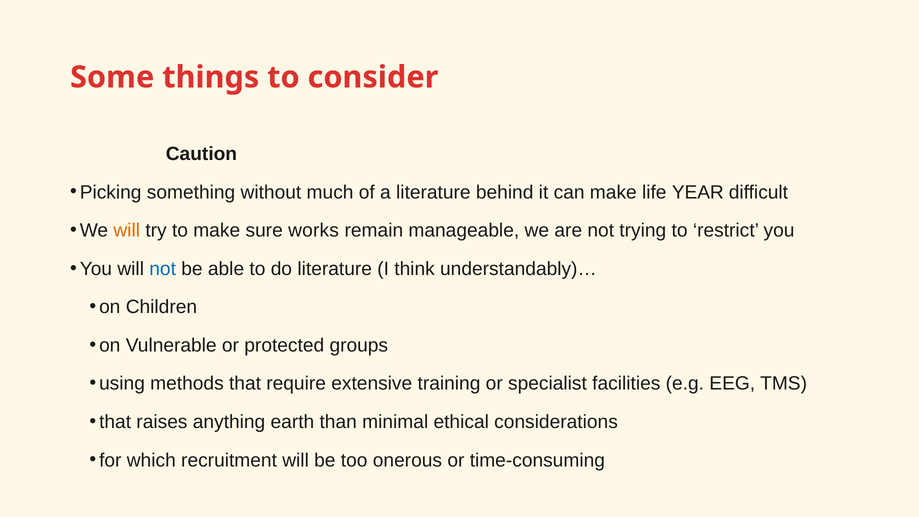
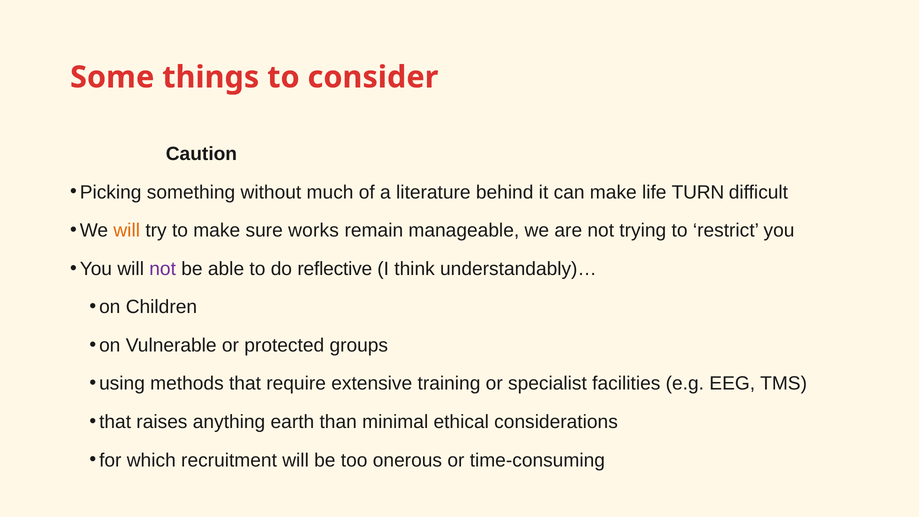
YEAR: YEAR -> TURN (698, 192)
not colour: blue -> purple (163, 269)
do literature: literature -> reflective (335, 269)
